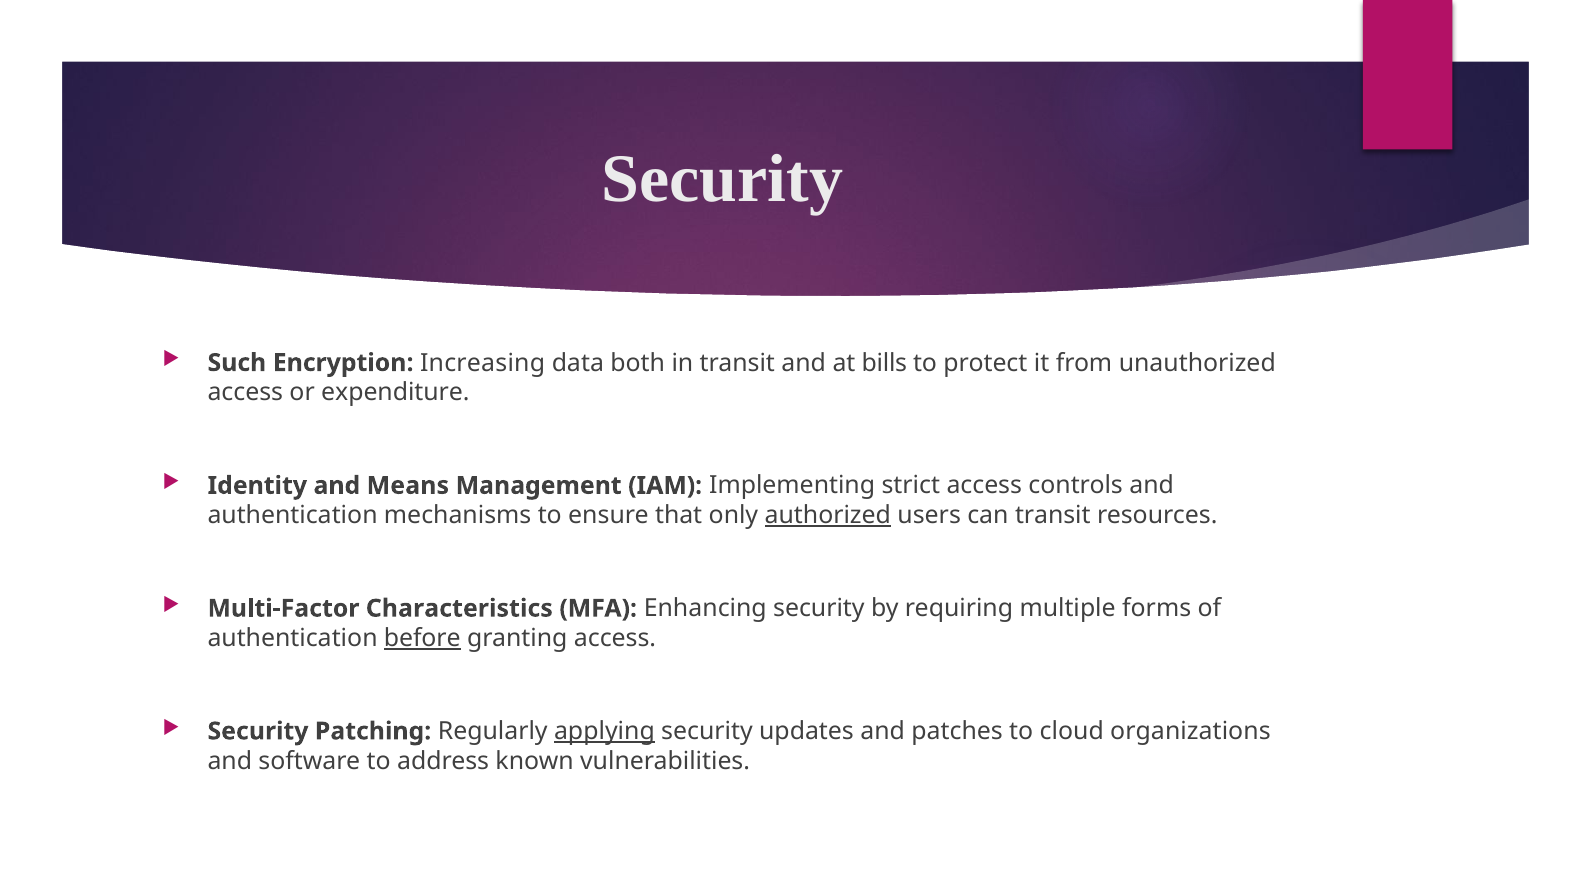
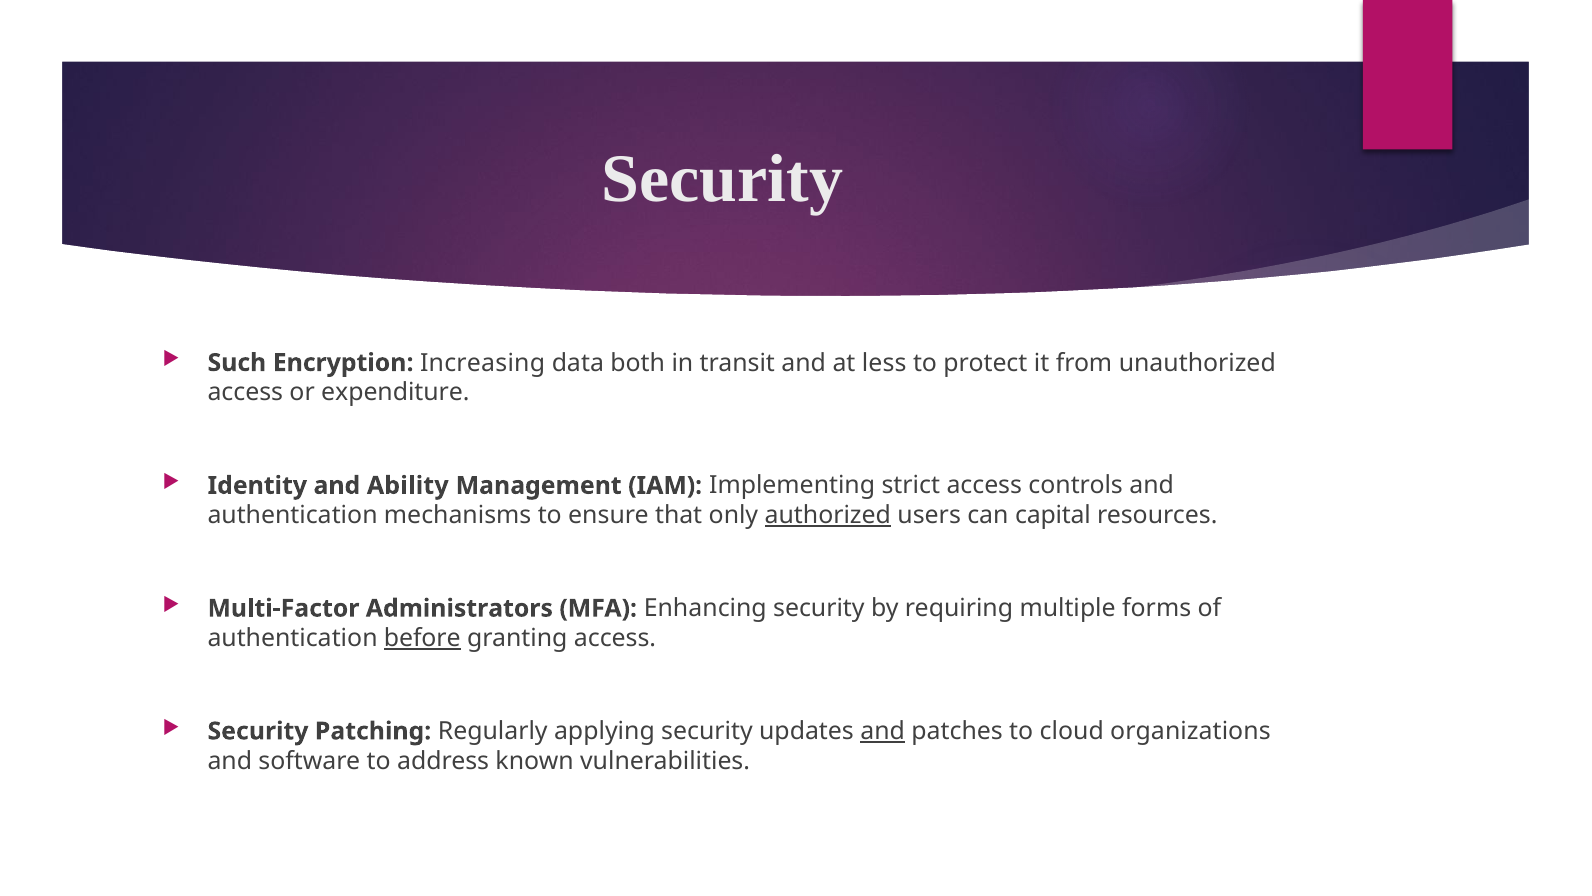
bills: bills -> less (884, 363)
Means: Means -> Ability (408, 485)
can transit: transit -> capital (1053, 515)
Characteristics: Characteristics -> Administrators (459, 608)
applying underline: present -> none (604, 731)
and underline: none -> present (883, 731)
